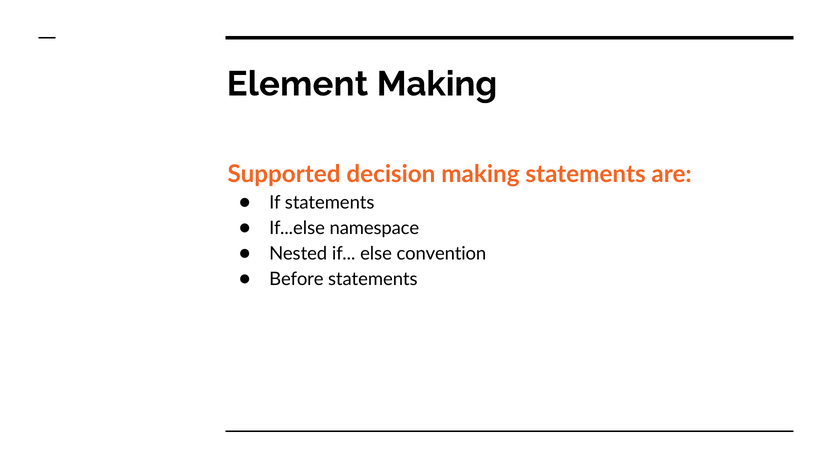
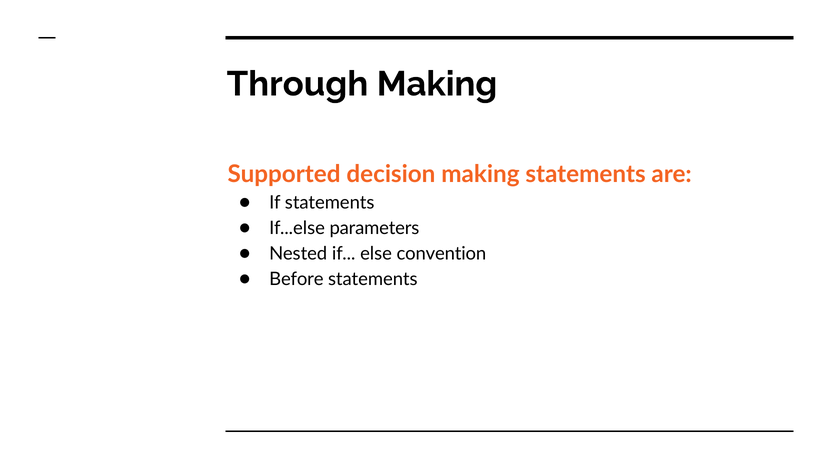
Element: Element -> Through (298, 84)
namespace: namespace -> parameters (374, 228)
